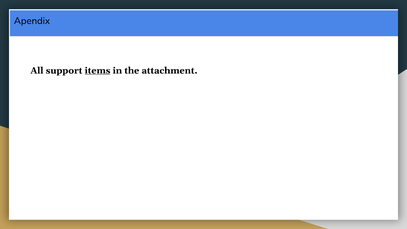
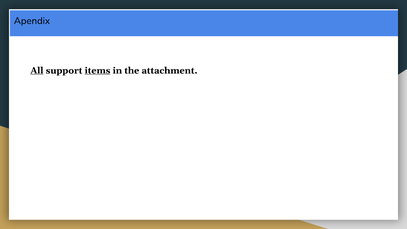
All underline: none -> present (37, 71)
